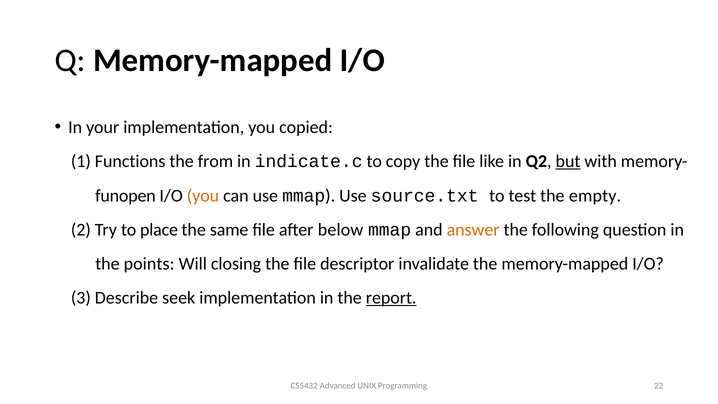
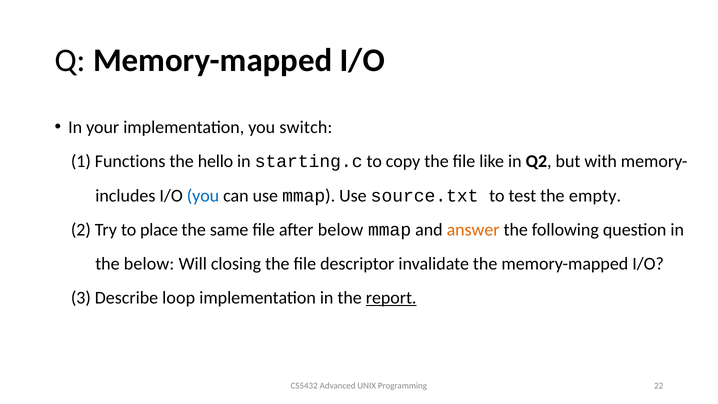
copied: copied -> switch (306, 127)
from: from -> hello (216, 161)
indicate.c: indicate.c -> starting.c (309, 161)
but underline: present -> none (568, 161)
funopen: funopen -> includes (125, 196)
you colour: orange -> blue (203, 196)
the points: points -> below (149, 264)
seek: seek -> loop (179, 298)
